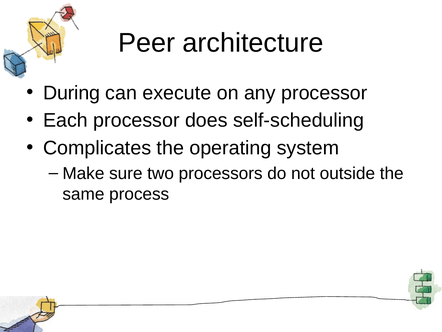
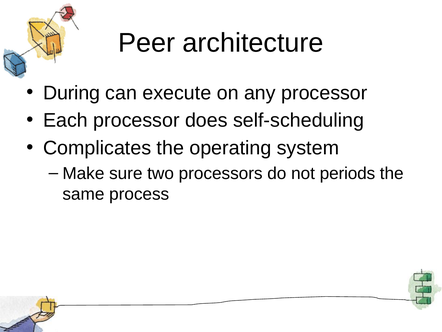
outside: outside -> periods (347, 173)
